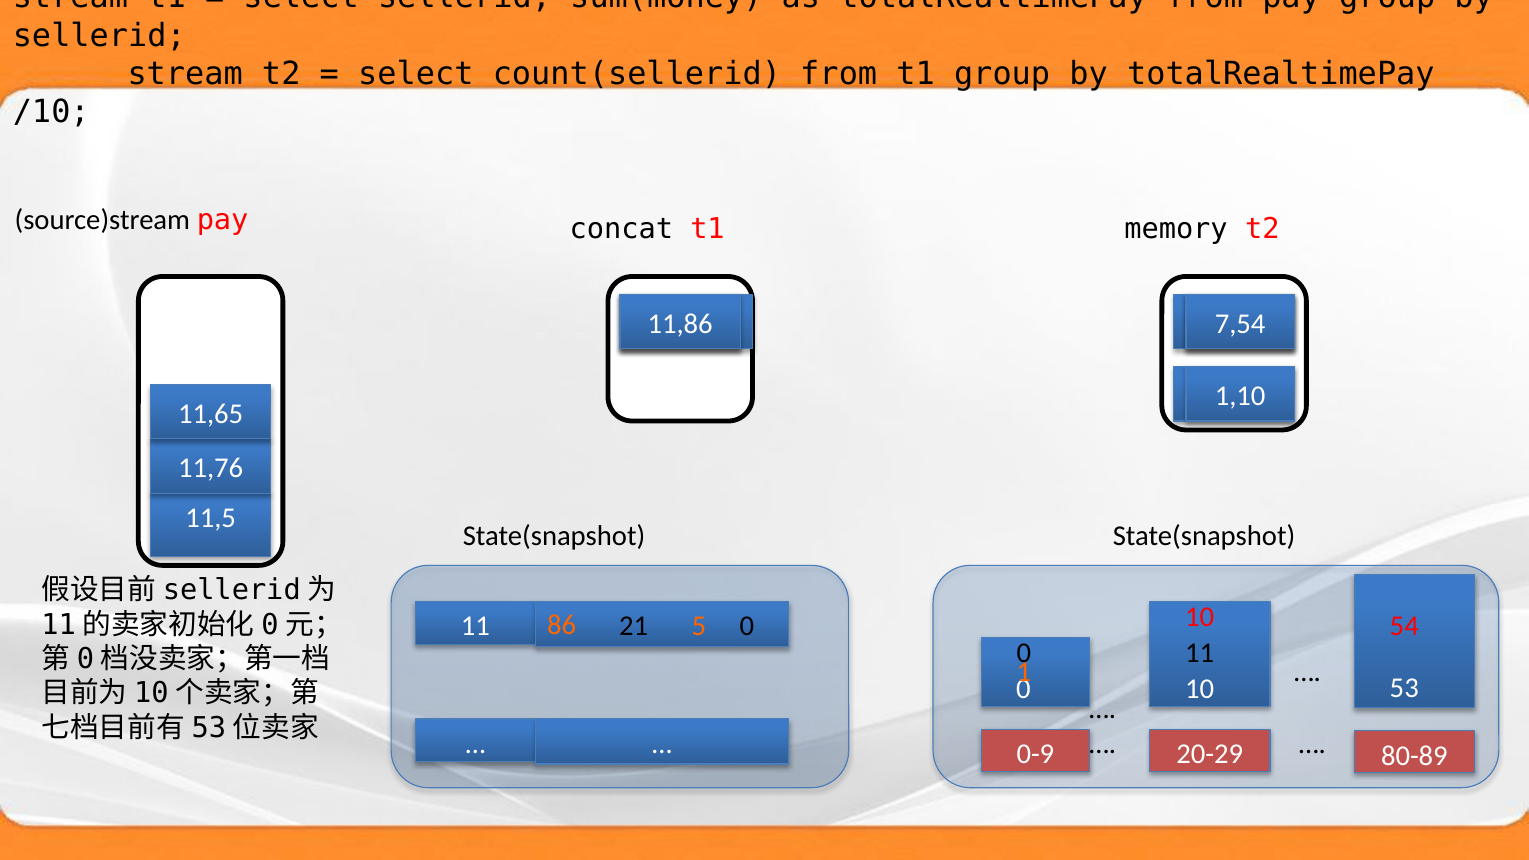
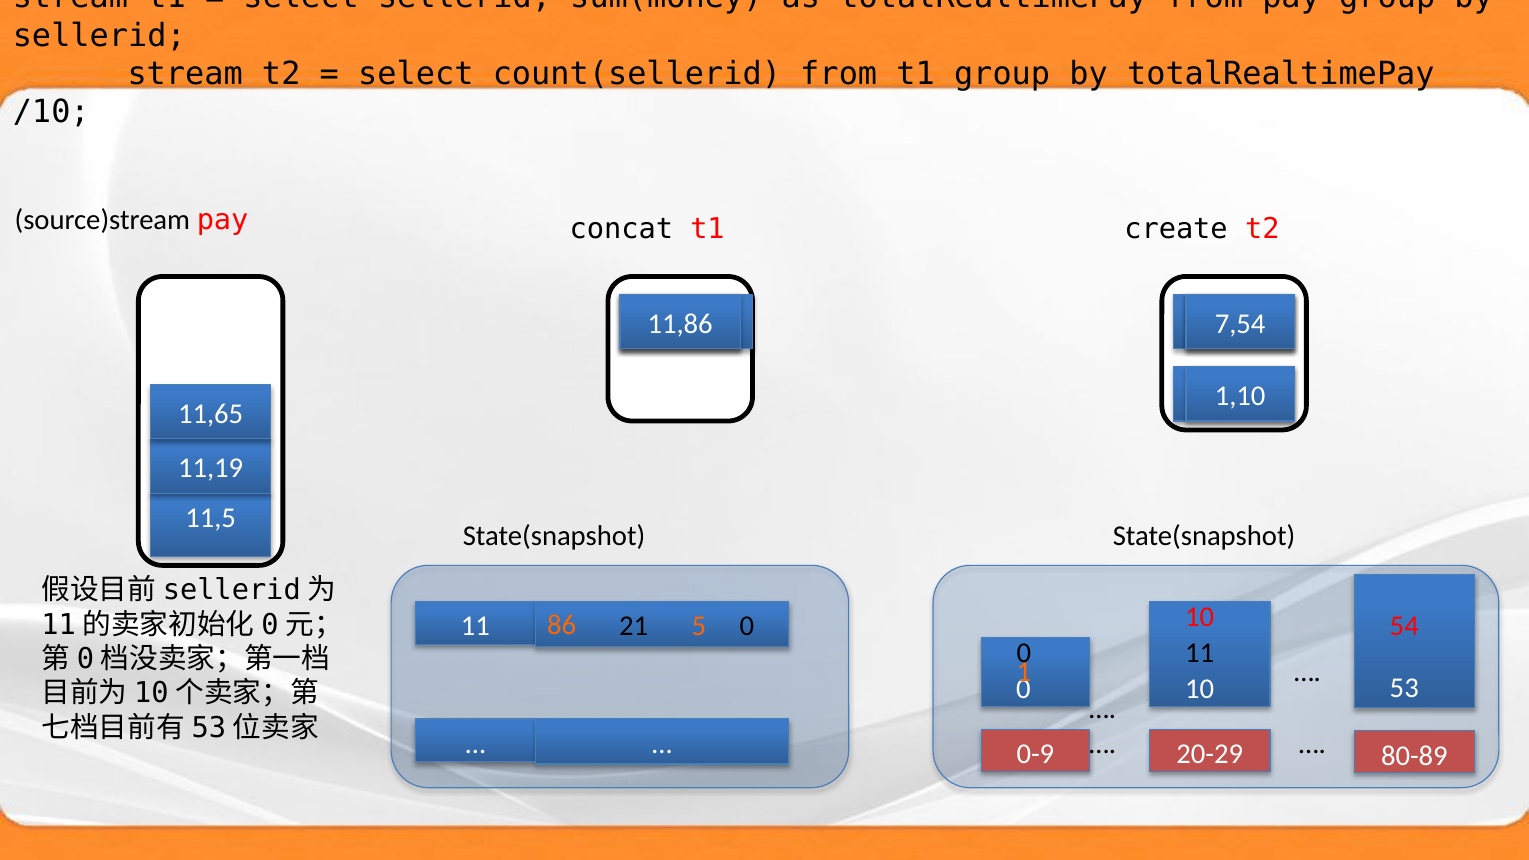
memory: memory -> create (1176, 229)
11,76: 11,76 -> 11,19 (211, 468)
